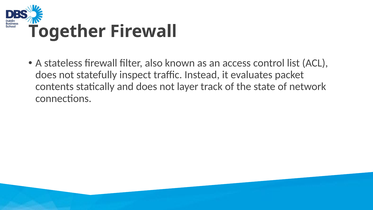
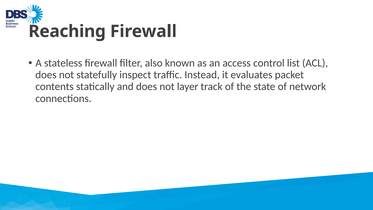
Together: Together -> Reaching (67, 31)
